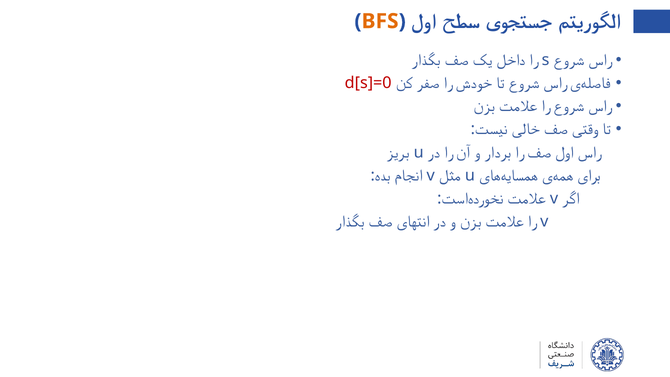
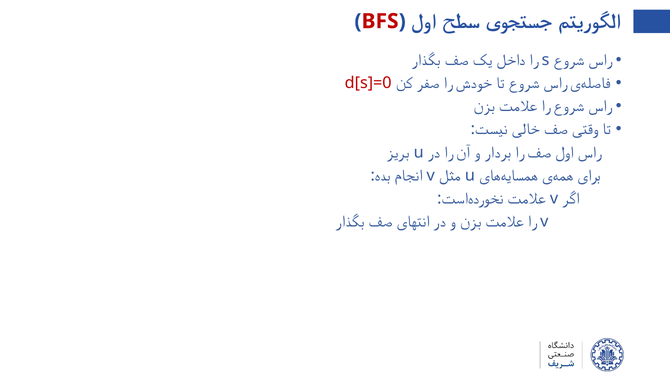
BFS colour: orange -> red (380, 21)
